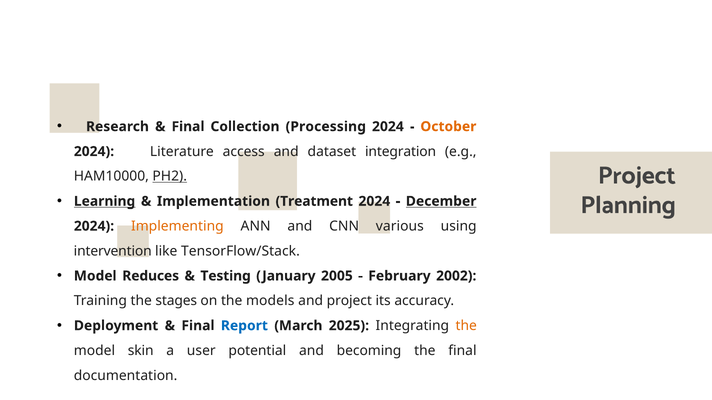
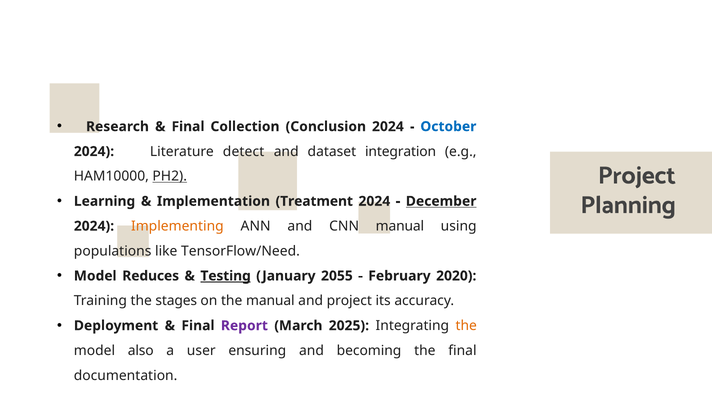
Processing: Processing -> Conclusion (326, 127)
October colour: orange -> blue (448, 127)
access: access -> detect (244, 152)
Learning underline: present -> none (105, 201)
CNN various: various -> manual (400, 226)
intervention: intervention -> populations (113, 251)
TensorFlow/Stack: TensorFlow/Stack -> TensorFlow/Need (240, 251)
Testing underline: none -> present (226, 276)
2005: 2005 -> 2055 (337, 276)
2002: 2002 -> 2020 (456, 276)
the models: models -> manual (270, 301)
Report colour: blue -> purple (244, 326)
skin: skin -> also (141, 351)
potential: potential -> ensuring (257, 351)
